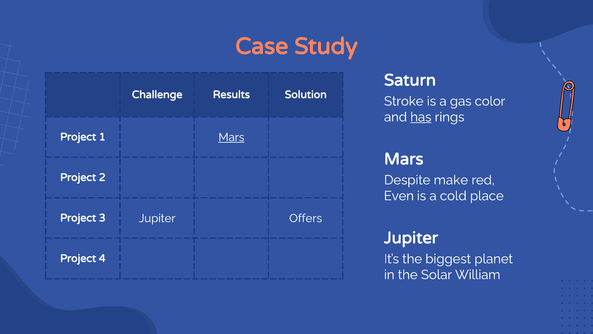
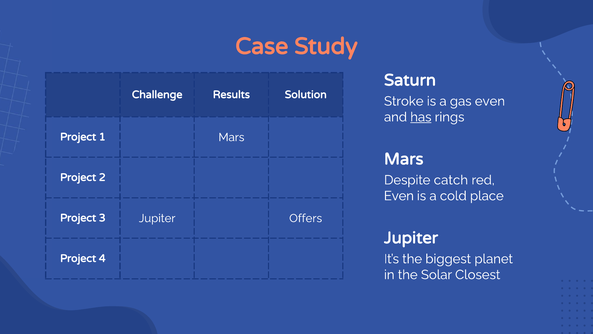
gas color: color -> even (490, 101)
Mars underline: present -> none (231, 137)
make: make -> catch (451, 180)
William: William -> Closest (478, 274)
